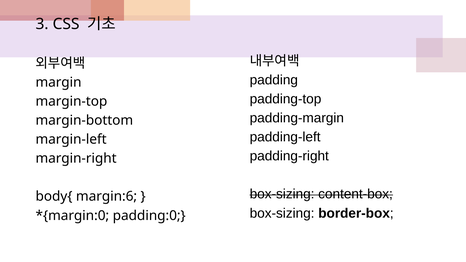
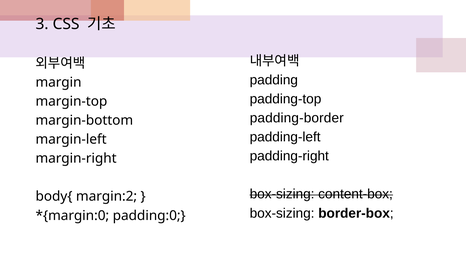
padding-margin: padding-margin -> padding-border (297, 118)
margin:6: margin:6 -> margin:2 (107, 197)
